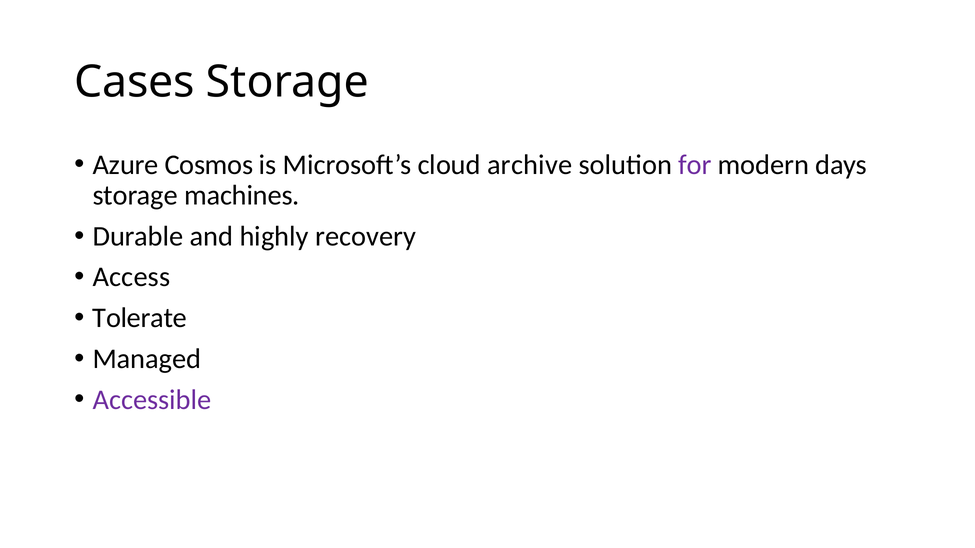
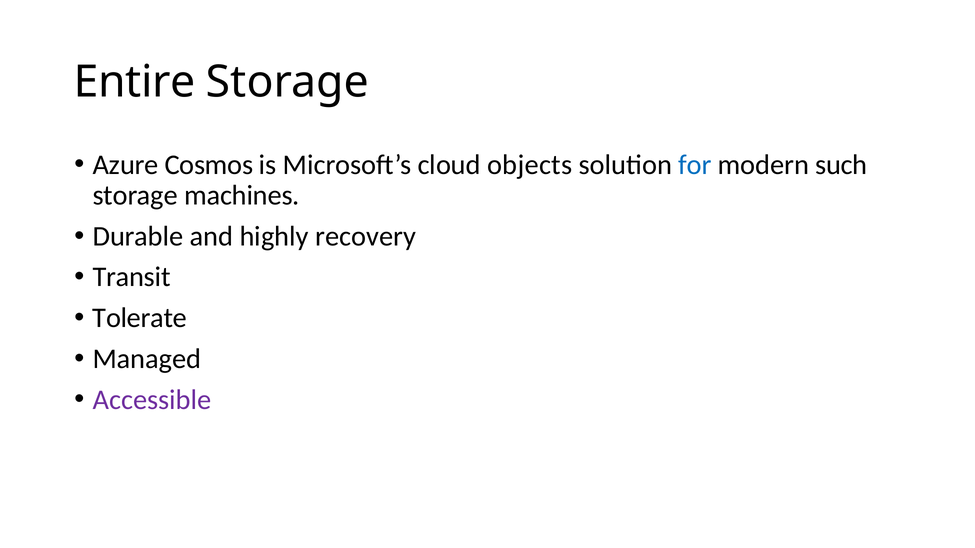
Cases: Cases -> Entire (135, 82)
archive: archive -> objects (530, 165)
for colour: purple -> blue (695, 165)
days: days -> such (841, 165)
Access: Access -> Transit (132, 277)
